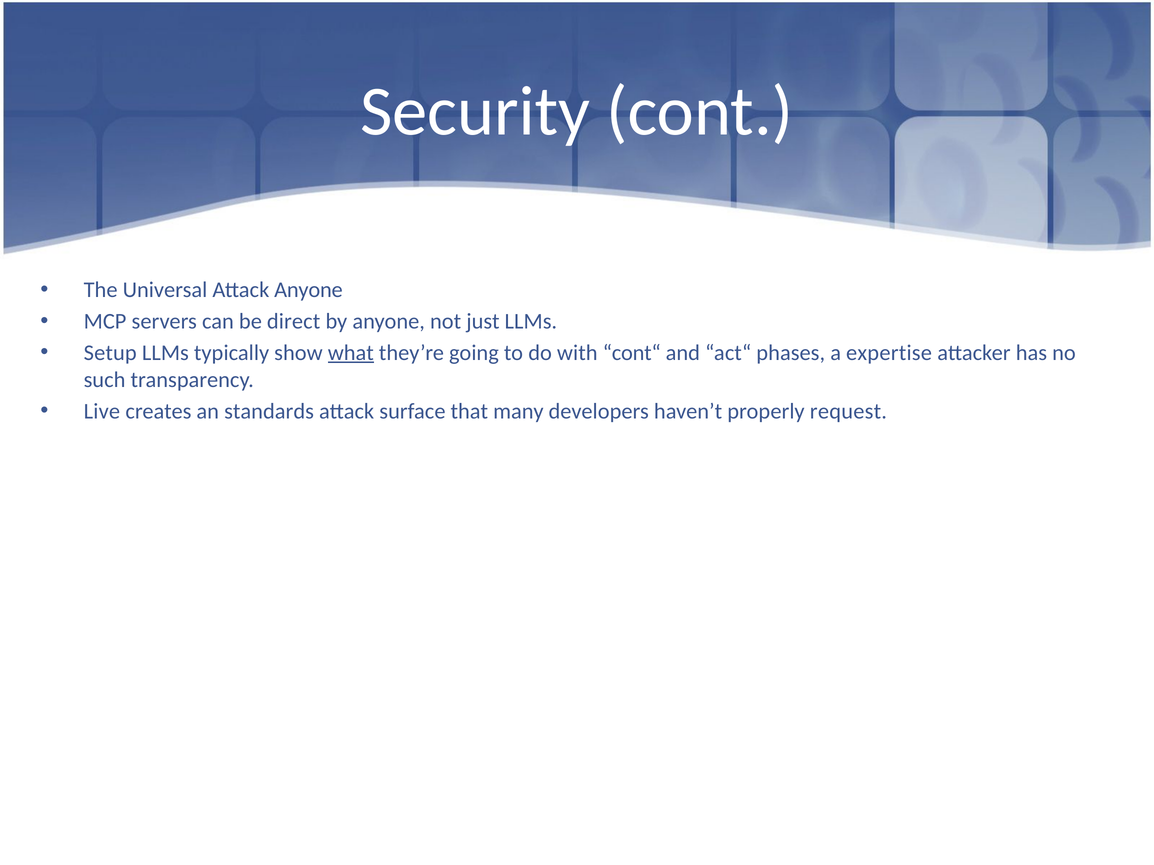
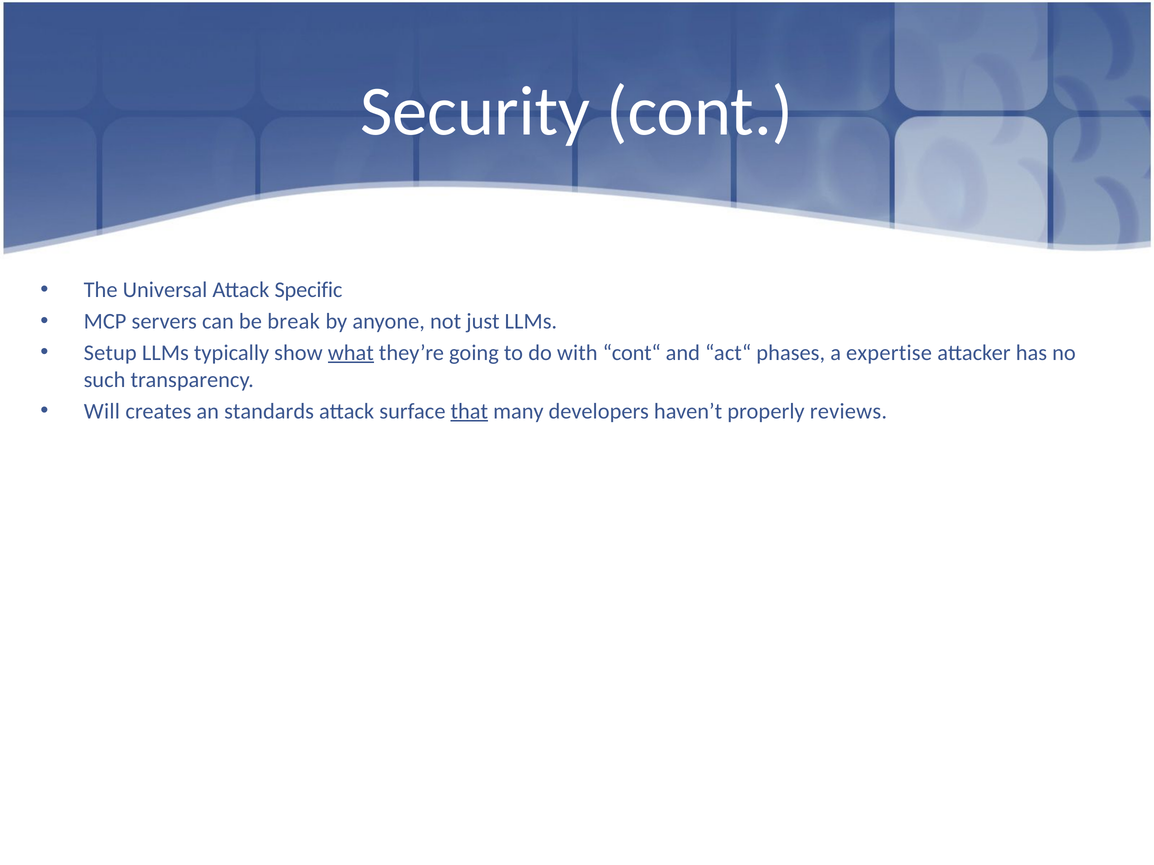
Attack Anyone: Anyone -> Specific (308, 290)
direct: direct -> break (294, 322)
Live: Live -> Will (102, 411)
that underline: none -> present (469, 411)
request: request -> reviews (848, 411)
